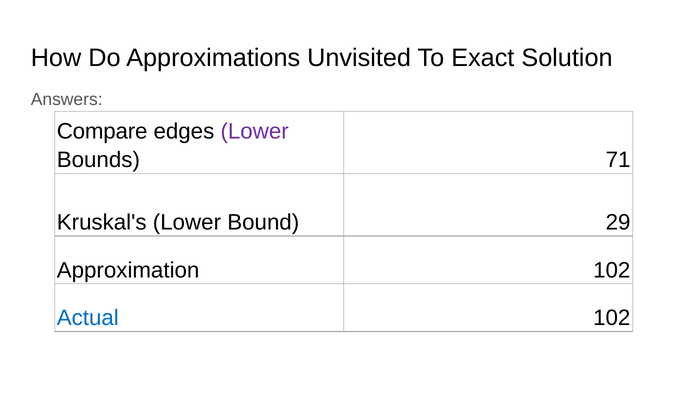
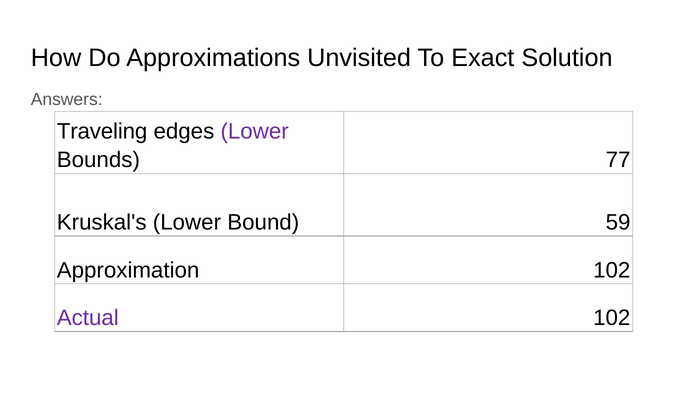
Compare: Compare -> Traveling (102, 131)
71: 71 -> 77 (618, 160)
29: 29 -> 59 (618, 222)
Actual colour: blue -> purple (88, 318)
